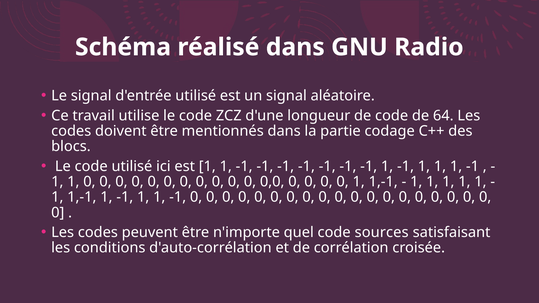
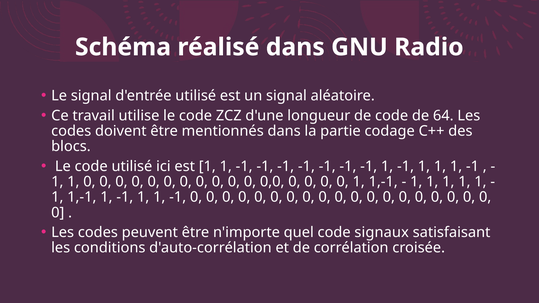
sources: sources -> signaux (382, 233)
